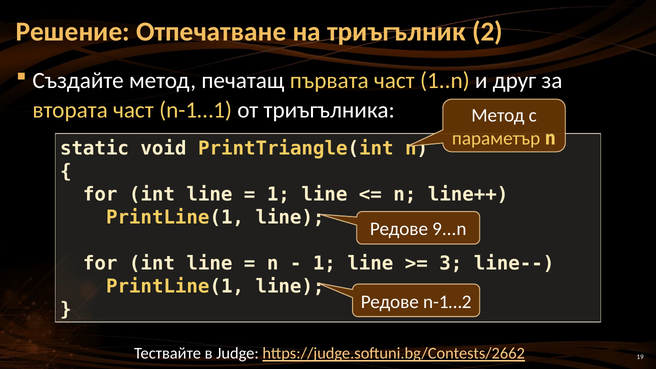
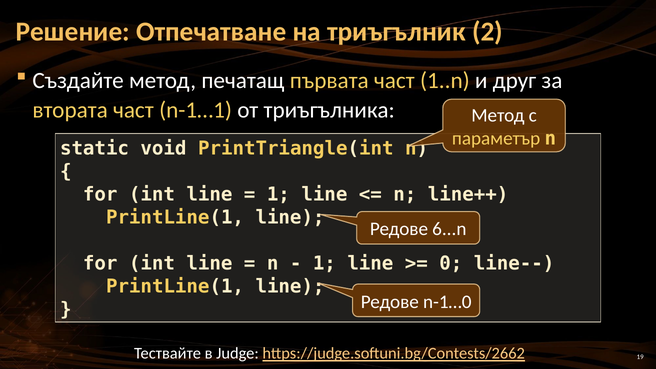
9...n: 9...n -> 6...n (449, 229)
3: 3 -> 0 (451, 264)
n-1…2: n-1…2 -> n-1…0 (447, 302)
